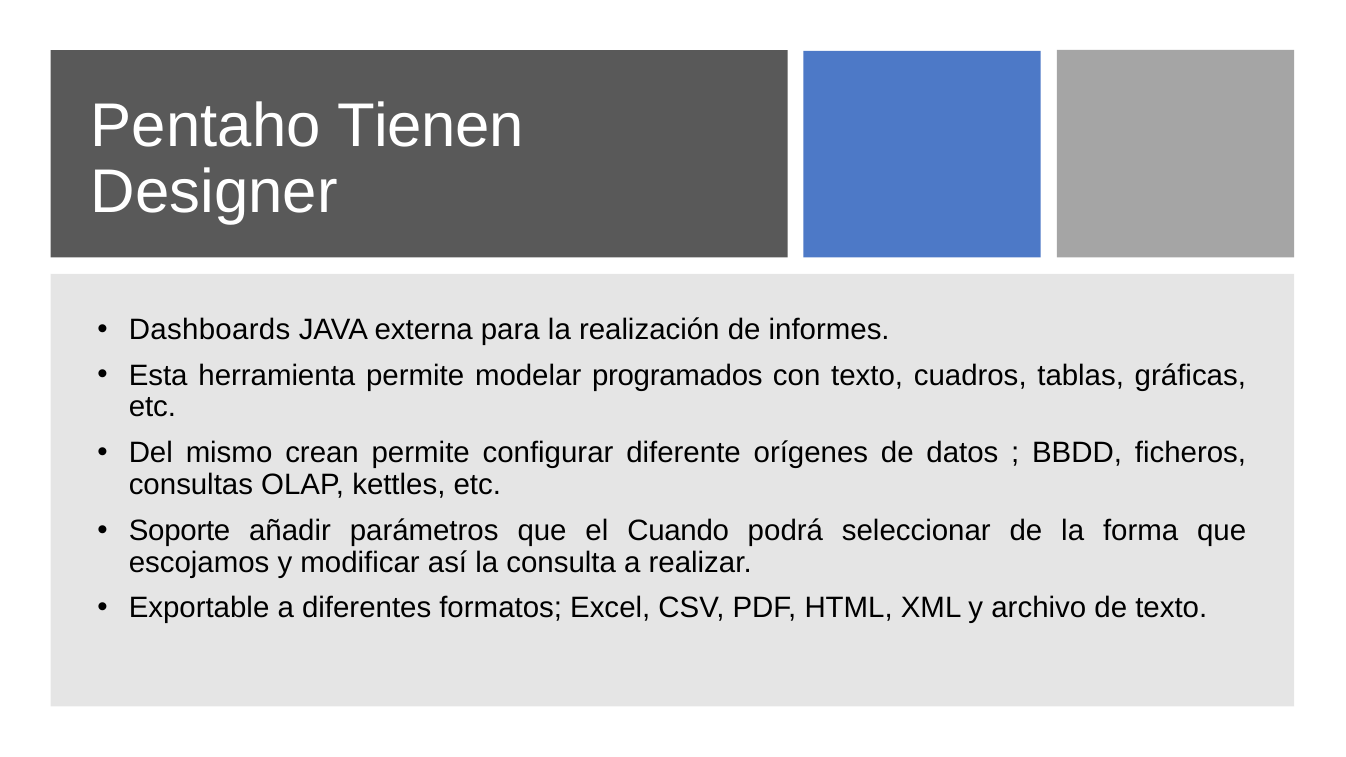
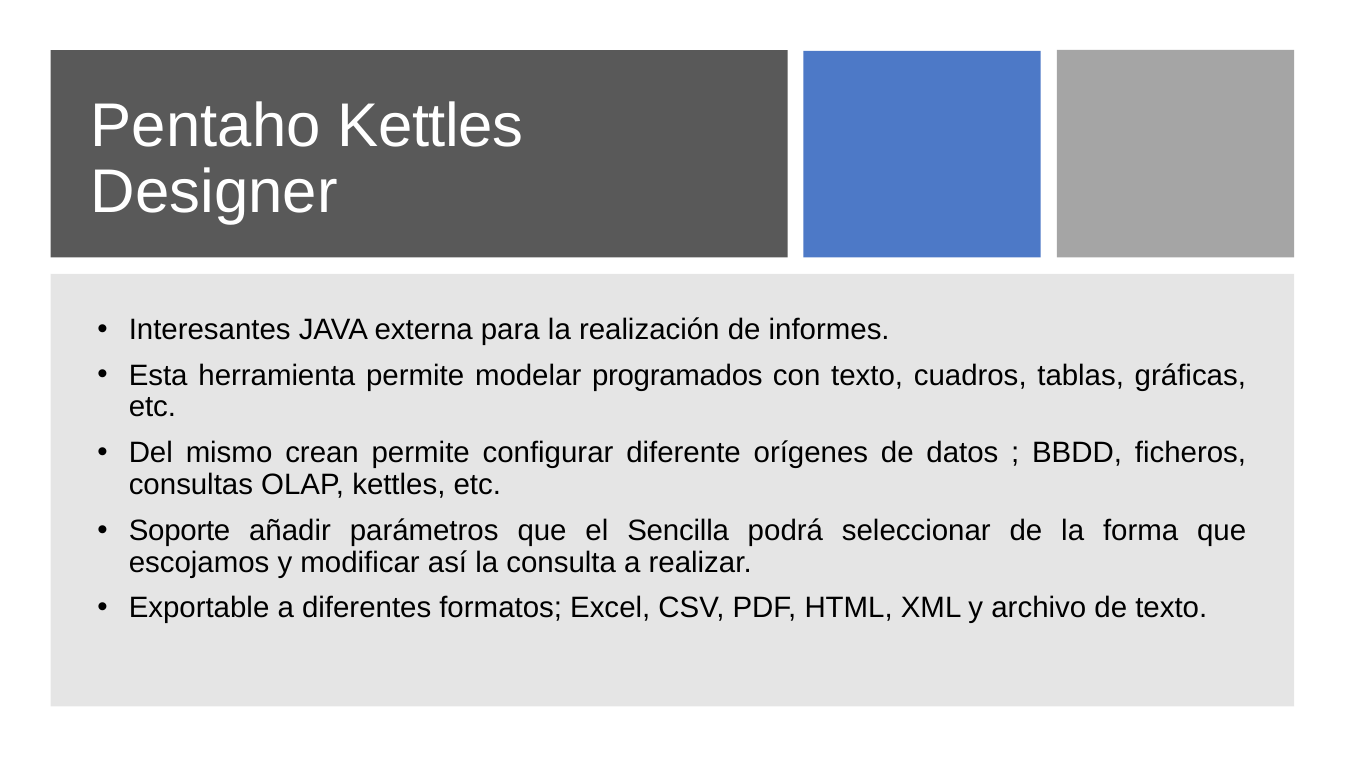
Pentaho Tienen: Tienen -> Kettles (430, 126)
Dashboards: Dashboards -> Interesantes (210, 330)
Cuando: Cuando -> Sencilla (678, 531)
